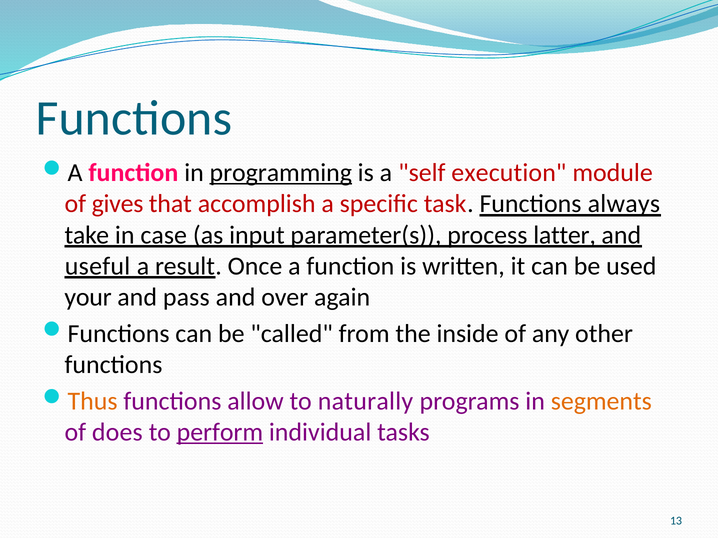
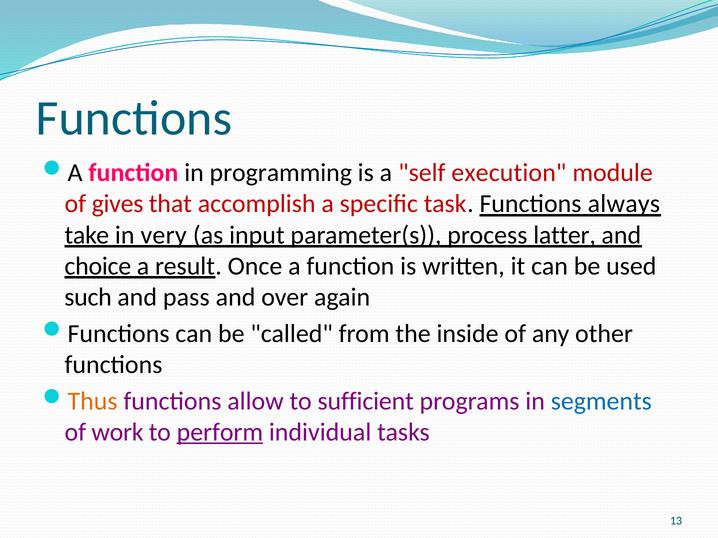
programming underline: present -> none (281, 173)
case: case -> very (164, 235)
useful: useful -> choice (98, 266)
your: your -> such (88, 298)
naturally: naturally -> sufficient (366, 402)
segments colour: orange -> blue (601, 402)
does: does -> work (118, 433)
